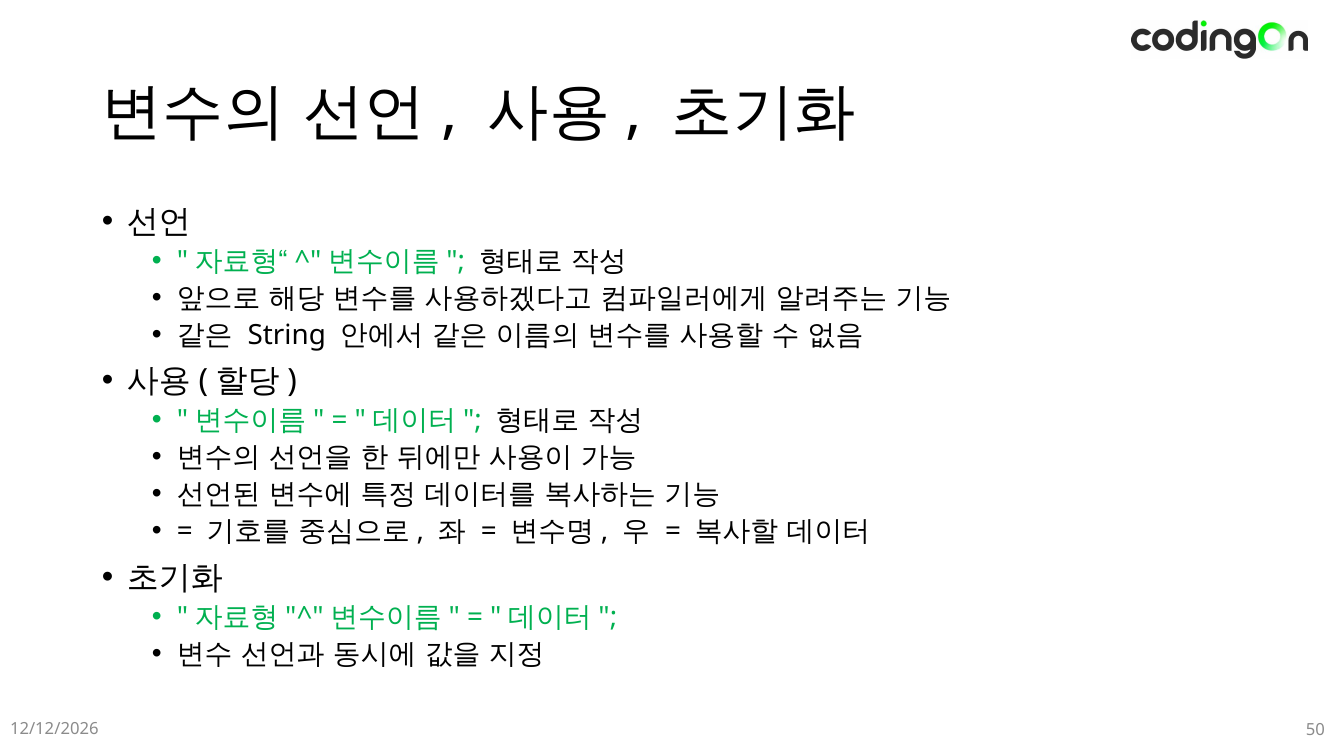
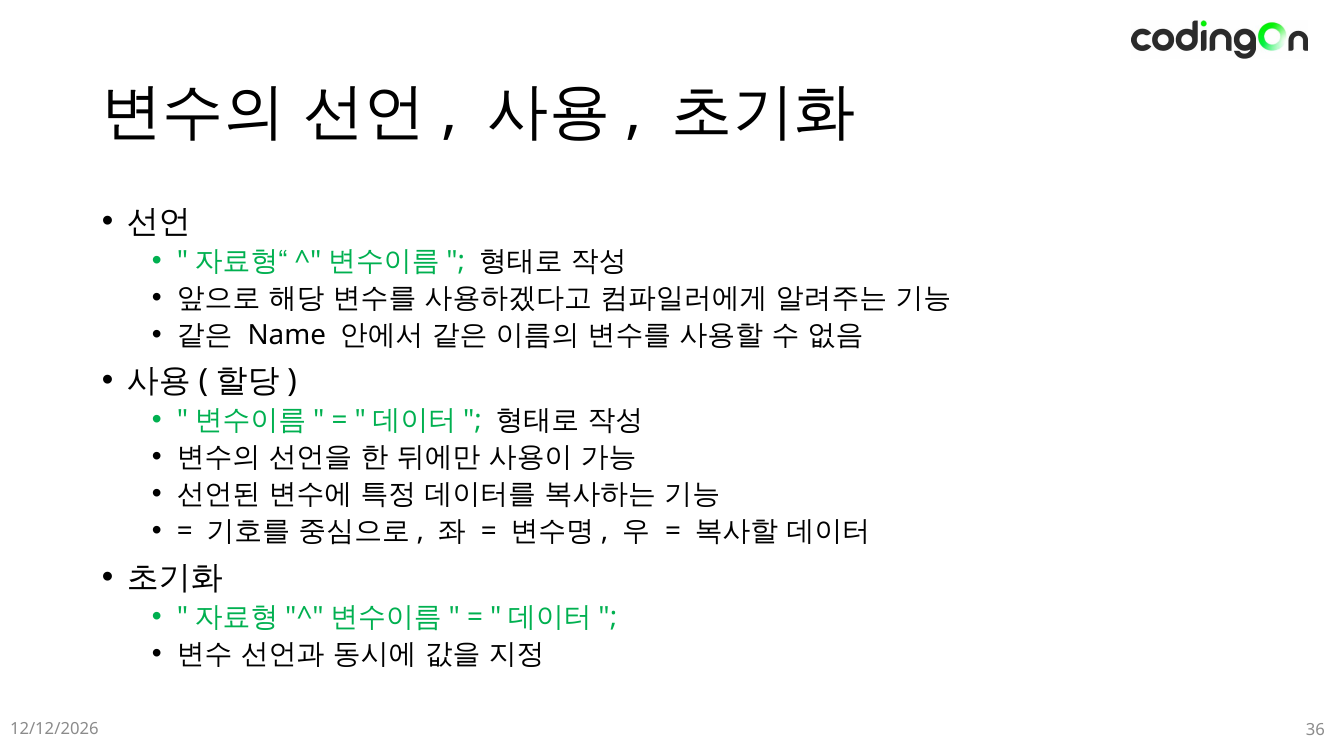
String: String -> Name (287, 335)
50: 50 -> 36 (1315, 730)
